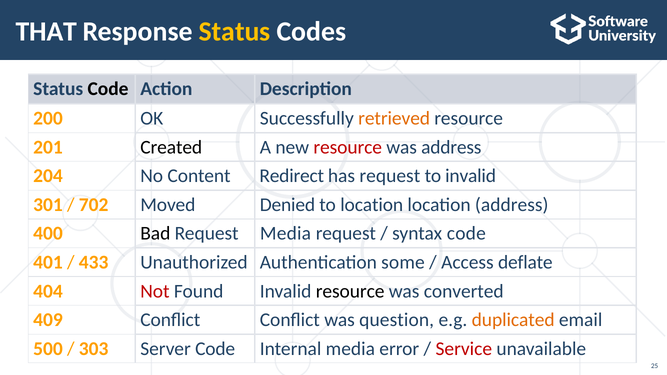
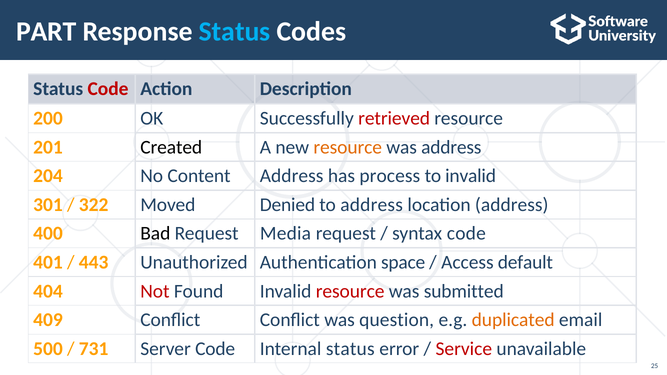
THAT: THAT -> PART (46, 32)
Status colour: yellow -> light blue (235, 32)
Code colour: black -> red (108, 89)
retrieved colour: orange -> red (394, 119)
resource colour: red -> orange (348, 147)
Content Redirect: Redirect -> Address (292, 176)
has request: request -> process (390, 176)
702: 702 -> 322 (94, 205)
to location: location -> address (372, 205)
433: 433 -> 443 (94, 262)
some: some -> space (403, 262)
deflate: deflate -> default (525, 262)
resource colour: black -> red (350, 291)
converted: converted -> submitted (464, 291)
303: 303 -> 731 (94, 349)
Internal media: media -> status (350, 349)
